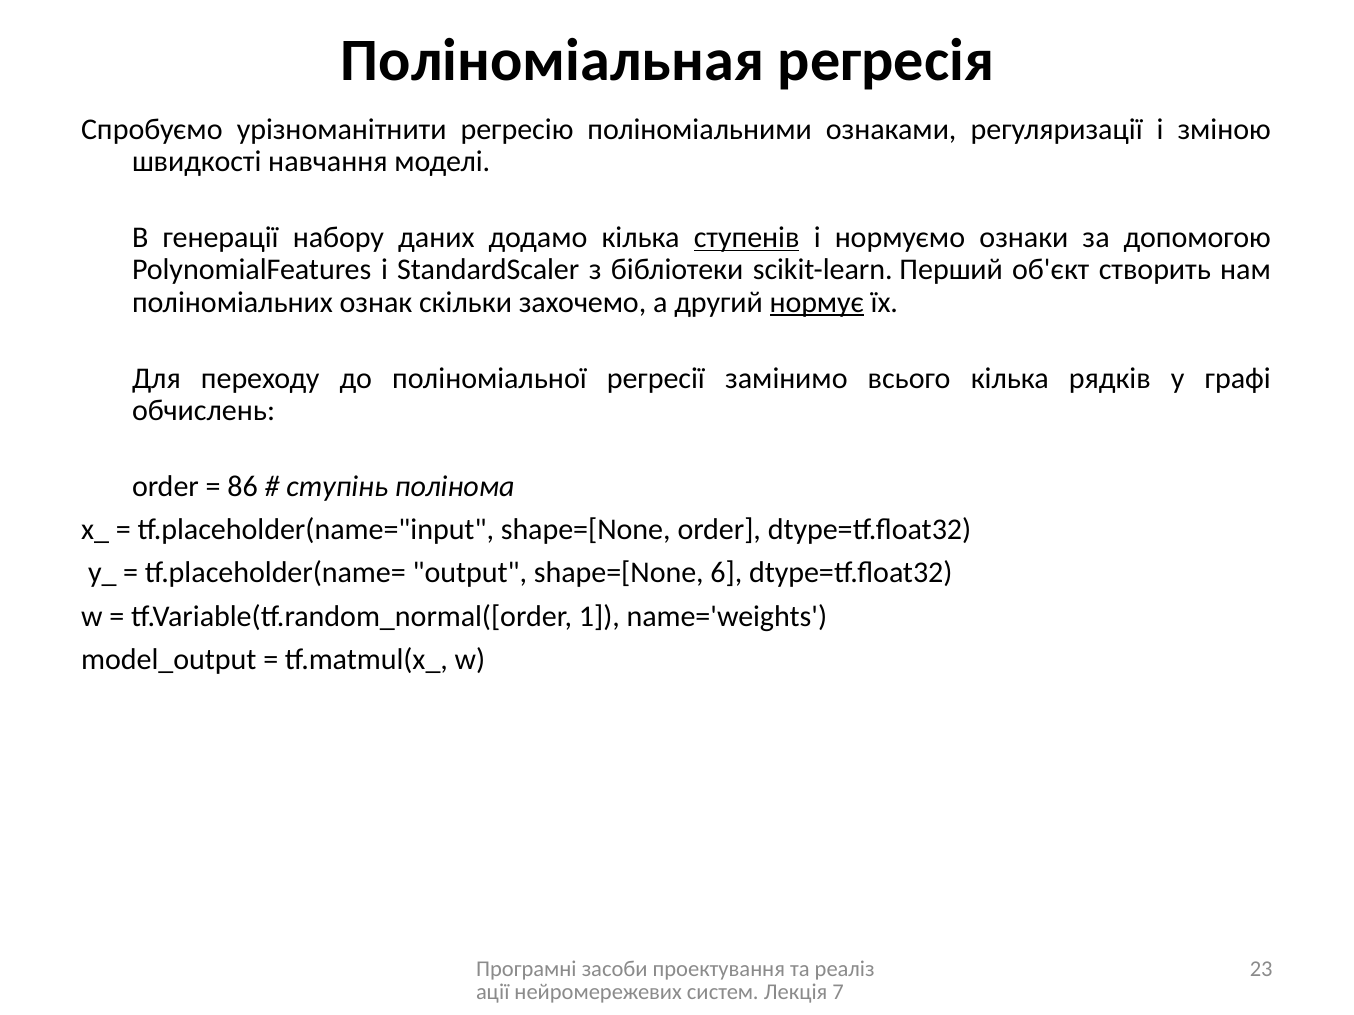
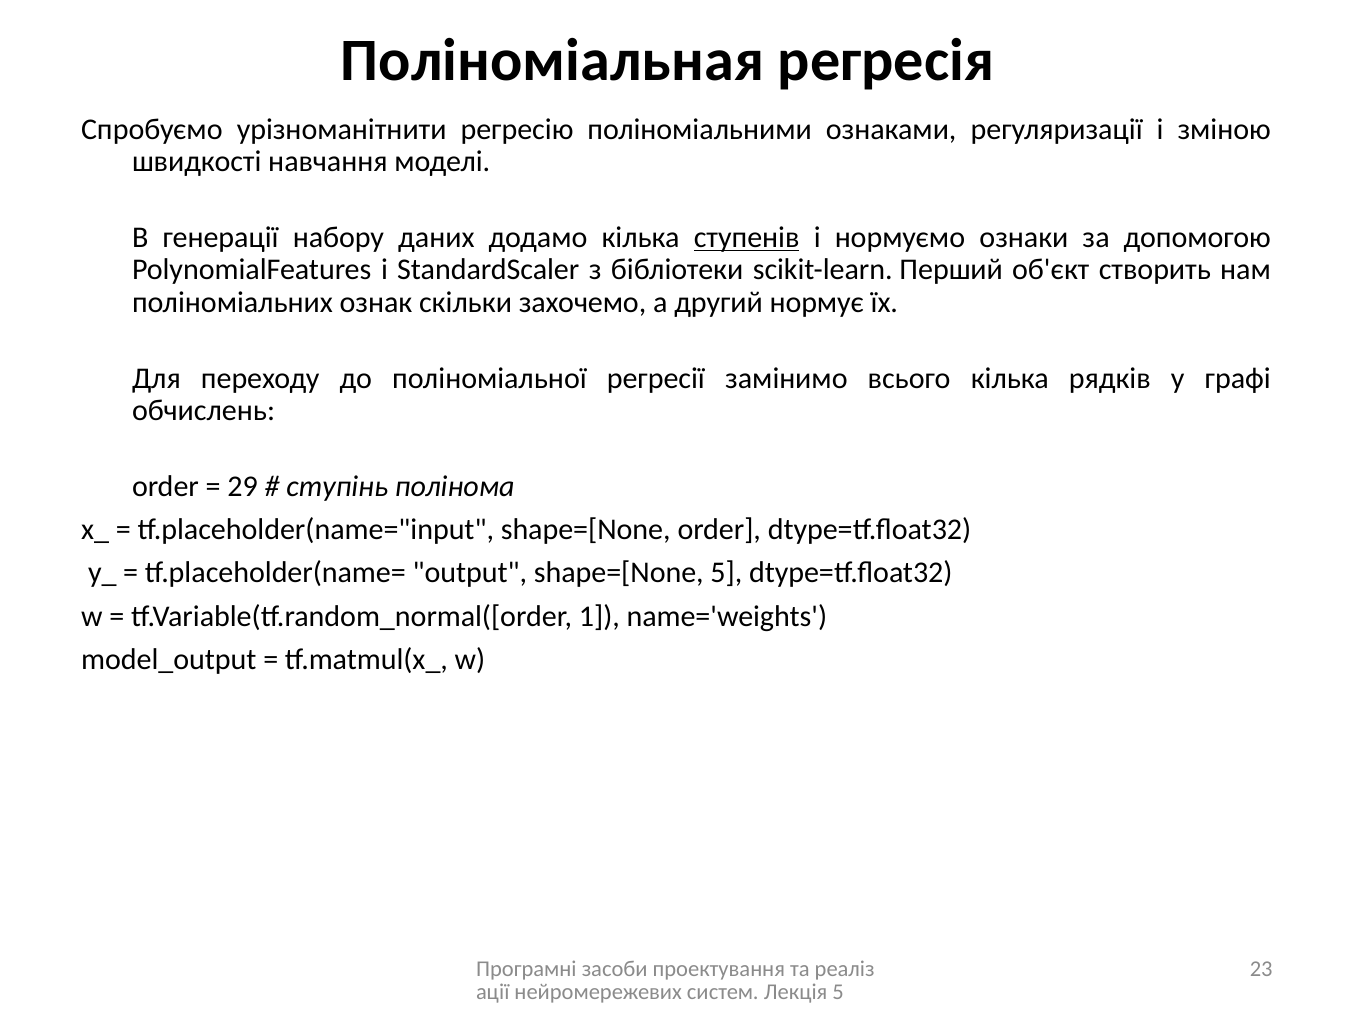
нормує underline: present -> none (817, 303)
86: 86 -> 29 (243, 487)
shape=[None 6: 6 -> 5 (726, 573)
Лекція 7: 7 -> 5 (838, 992)
